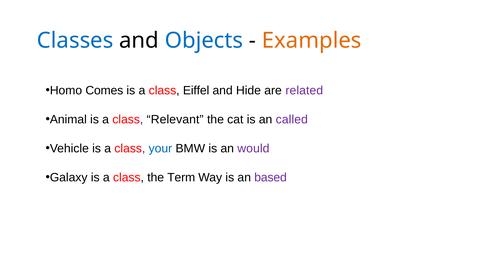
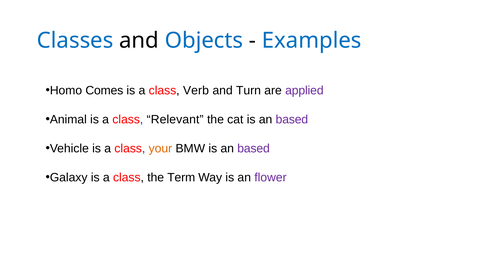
Examples colour: orange -> blue (312, 41)
Eiffel: Eiffel -> Verb (196, 91)
Hide: Hide -> Turn (248, 91)
related: related -> applied (304, 91)
cat is an called: called -> based (292, 120)
your colour: blue -> orange (160, 149)
BMW is an would: would -> based (254, 149)
based: based -> flower (270, 178)
